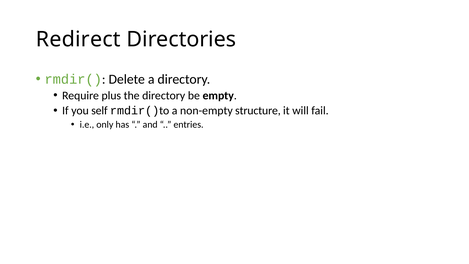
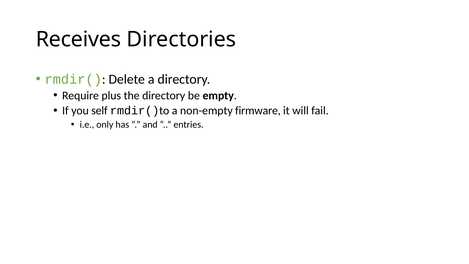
Redirect: Redirect -> Receives (78, 39)
structure: structure -> firmware (258, 111)
